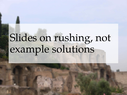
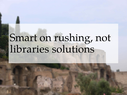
Slides: Slides -> Smart (23, 38)
example: example -> libraries (30, 49)
